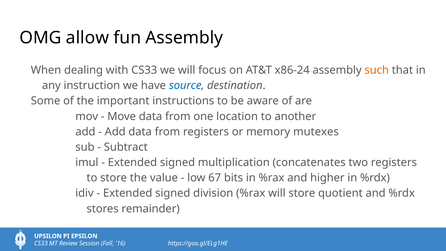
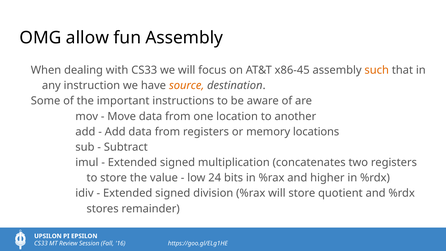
x86-24: x86-24 -> x86-45 (292, 70)
source colour: blue -> orange (187, 86)
mutexes: mutexes -> locations (316, 132)
67: 67 -> 24 (215, 178)
